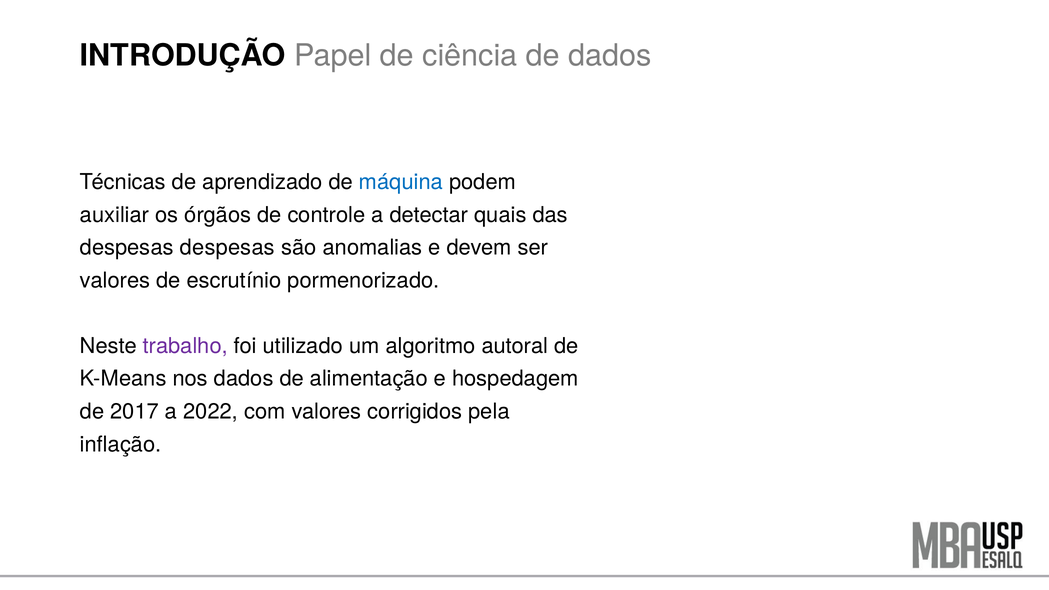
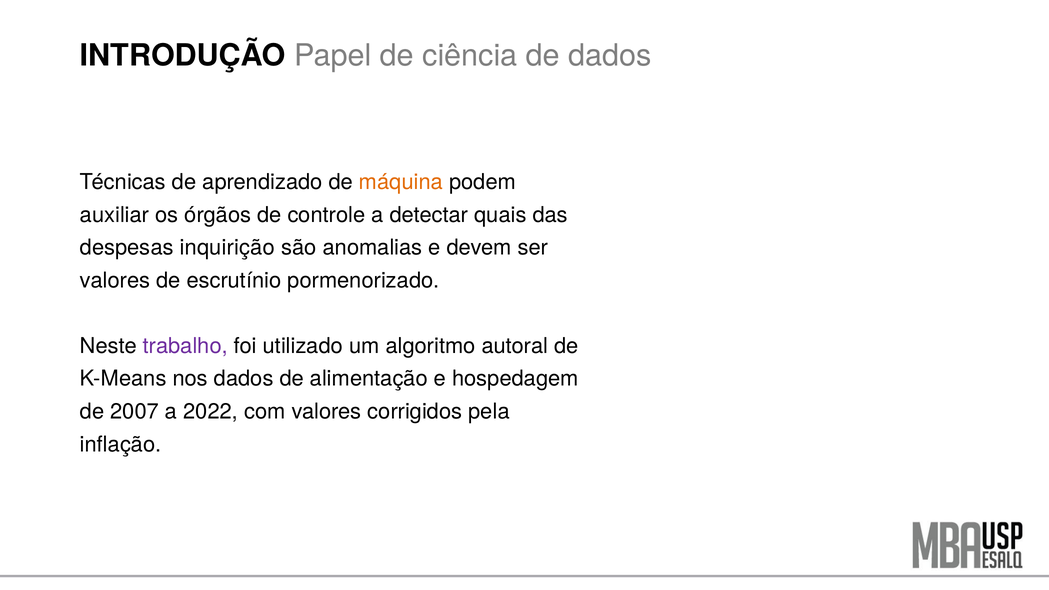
máquina colour: blue -> orange (401, 182)
despesas despesas: despesas -> inquirição (227, 248)
2017: 2017 -> 2007 (135, 412)
